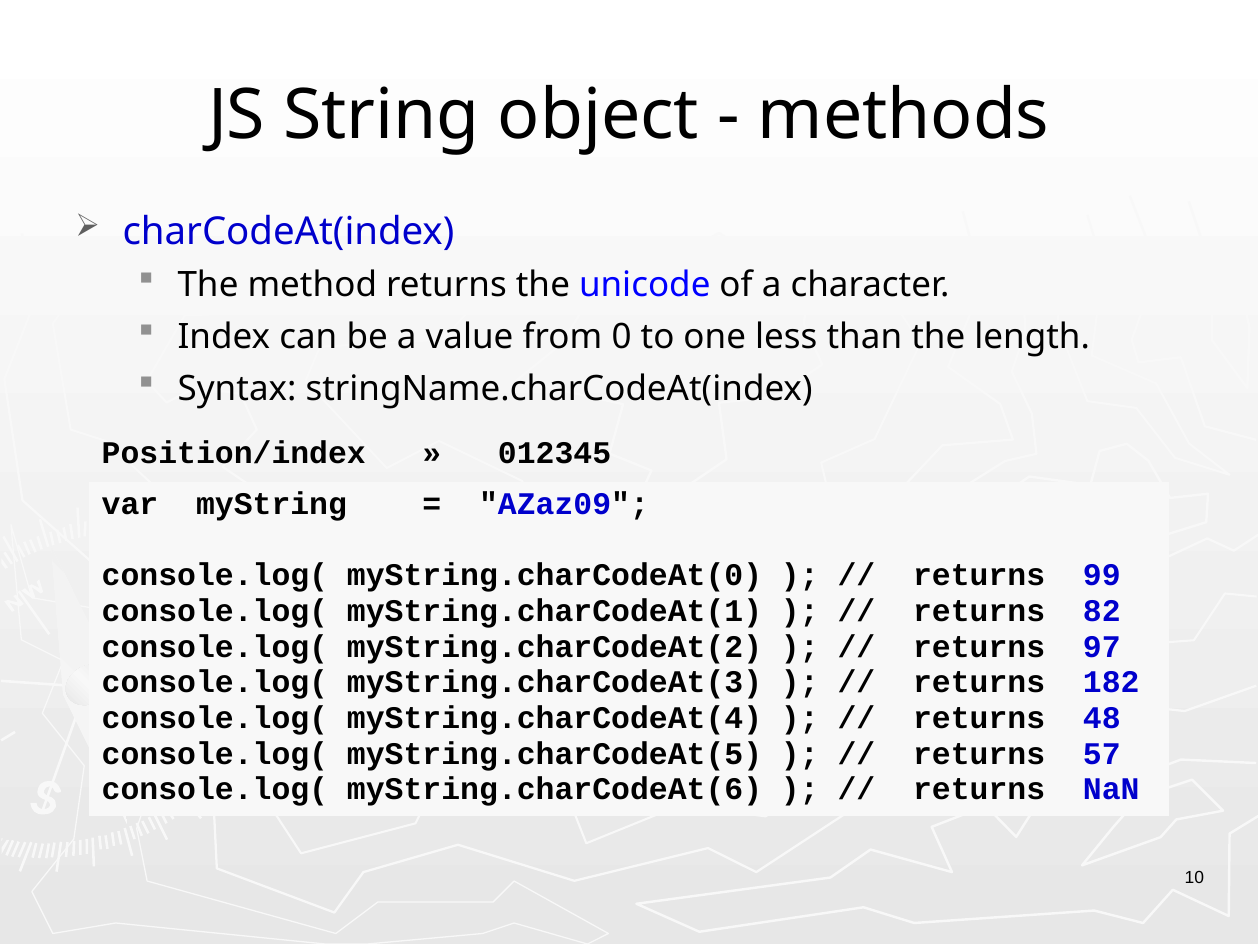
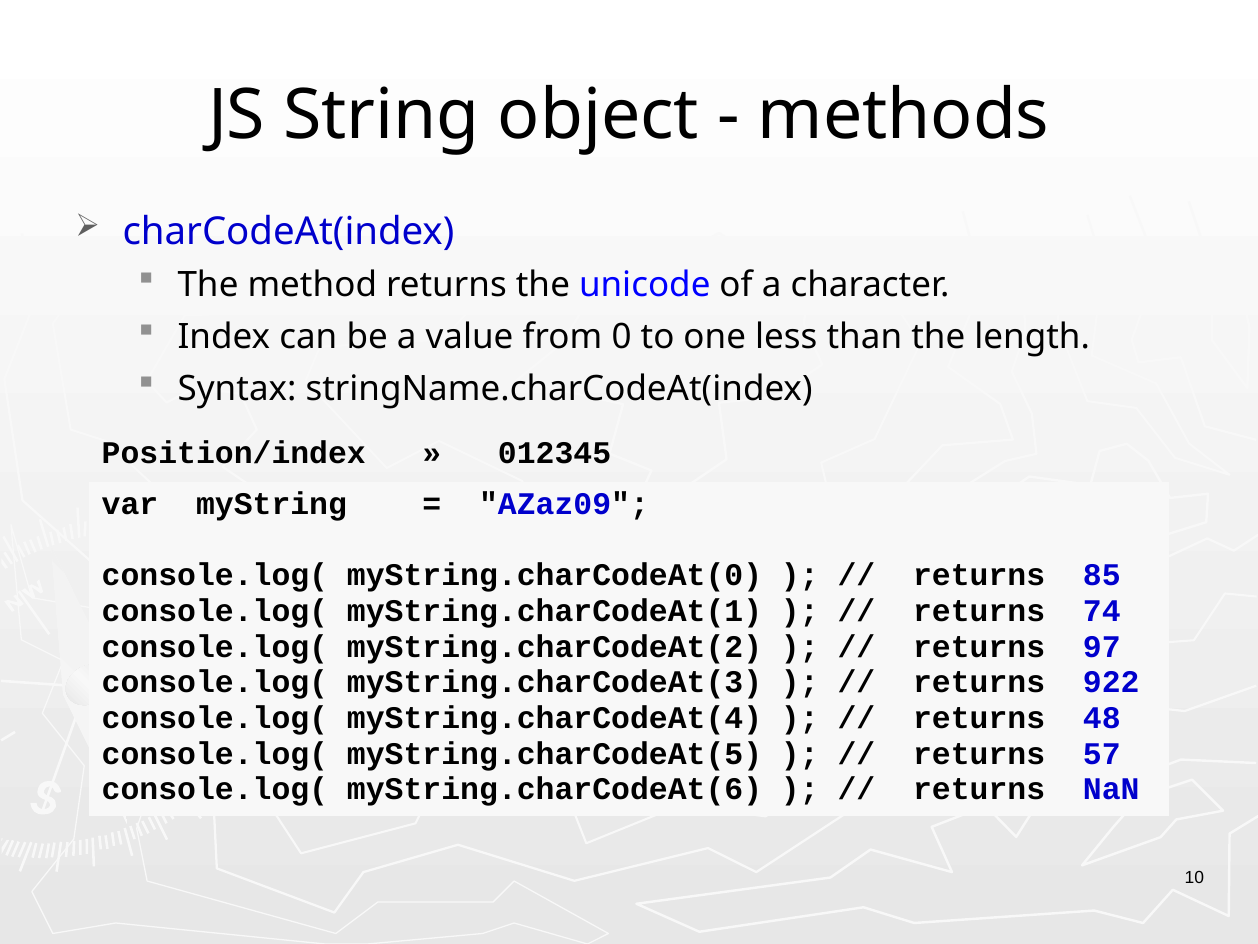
99: 99 -> 85 (1102, 575)
82: 82 -> 74 (1102, 611)
182: 182 -> 922 (1111, 682)
